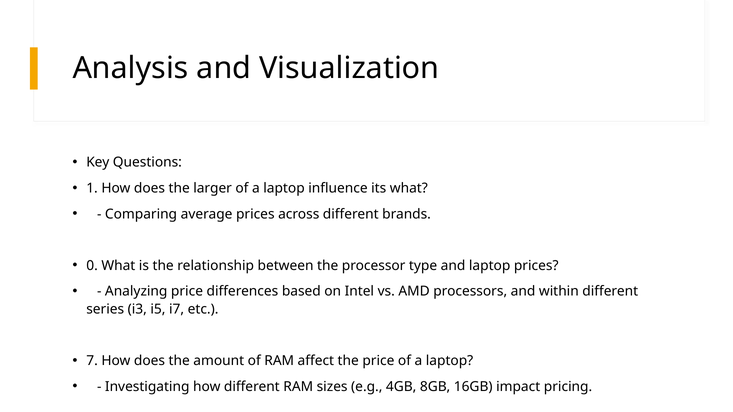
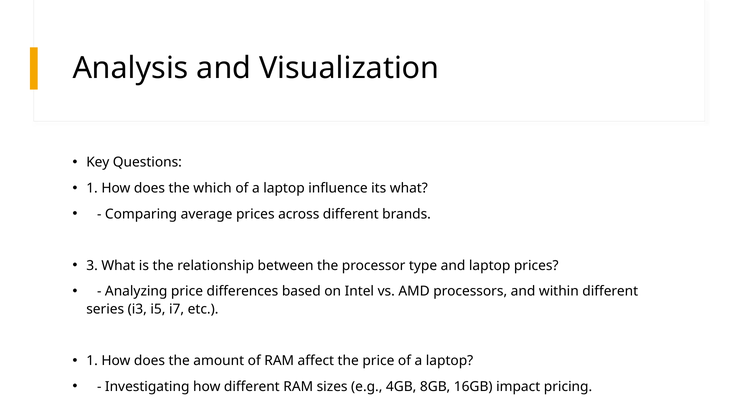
larger: larger -> which (213, 188)
0: 0 -> 3 (92, 266)
7: 7 -> 1 (92, 361)
